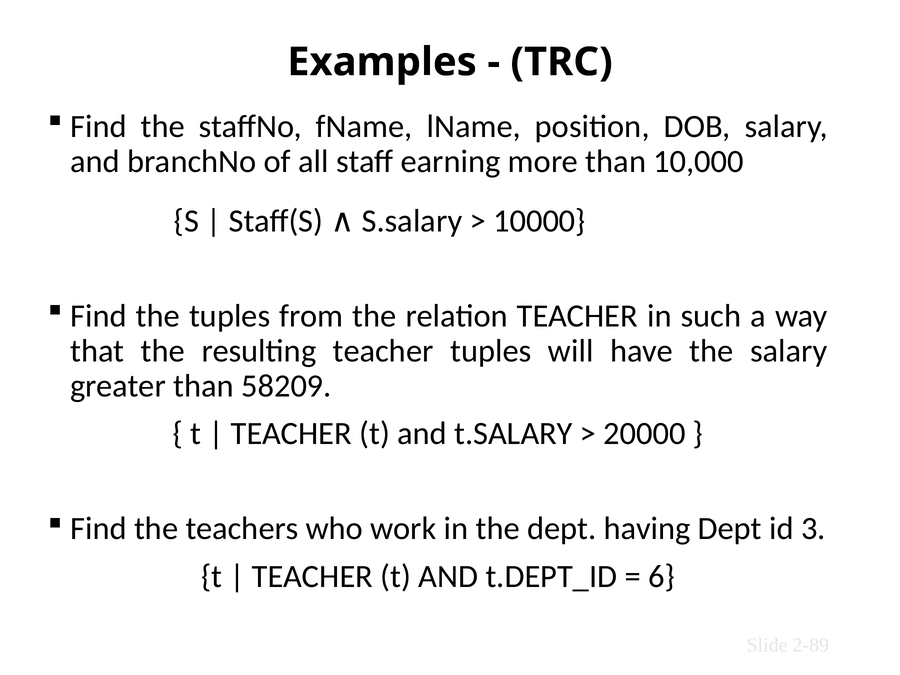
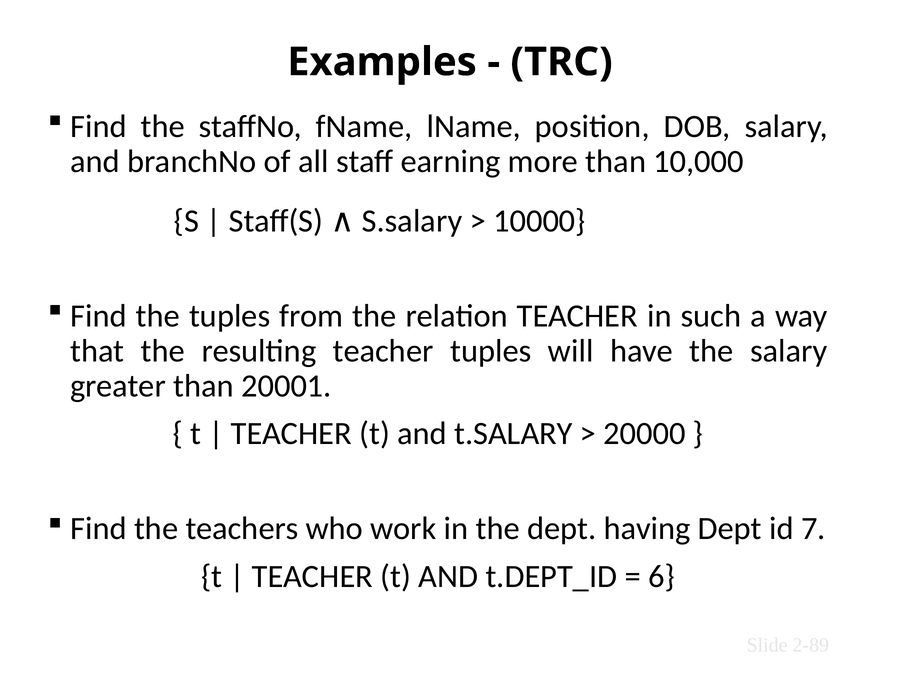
58209: 58209 -> 20001 (286, 386)
3: 3 -> 7 (813, 529)
